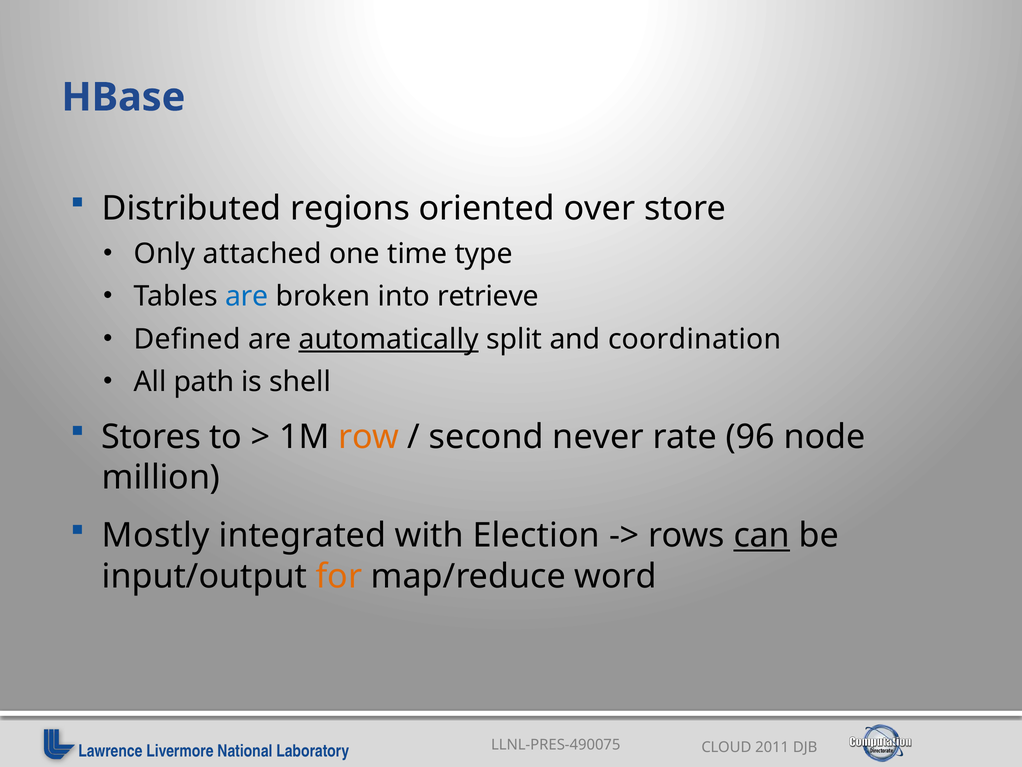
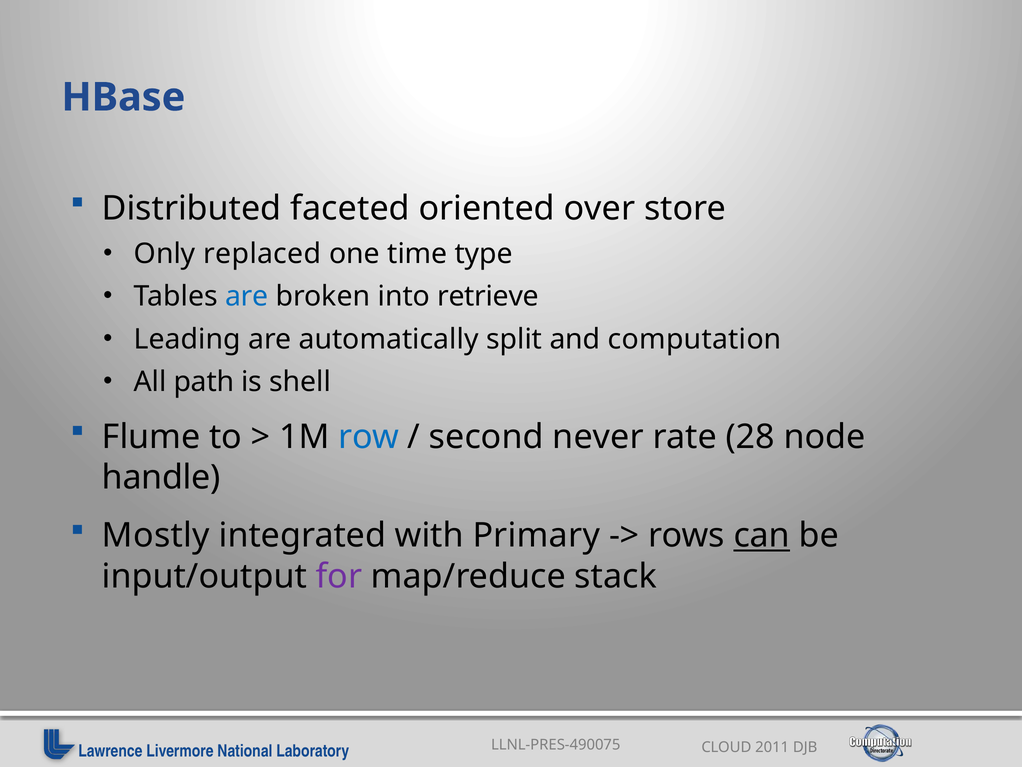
regions: regions -> faceted (350, 208)
attached: attached -> replaced (262, 254)
Defined: Defined -> Leading (187, 339)
automatically underline: present -> none (389, 339)
coordination: coordination -> computation (695, 339)
Stores: Stores -> Flume (151, 437)
row colour: orange -> blue (369, 437)
96: 96 -> 28 (750, 437)
million: million -> handle (161, 477)
Election: Election -> Primary (536, 535)
for colour: orange -> purple (339, 576)
word: word -> stack (616, 576)
